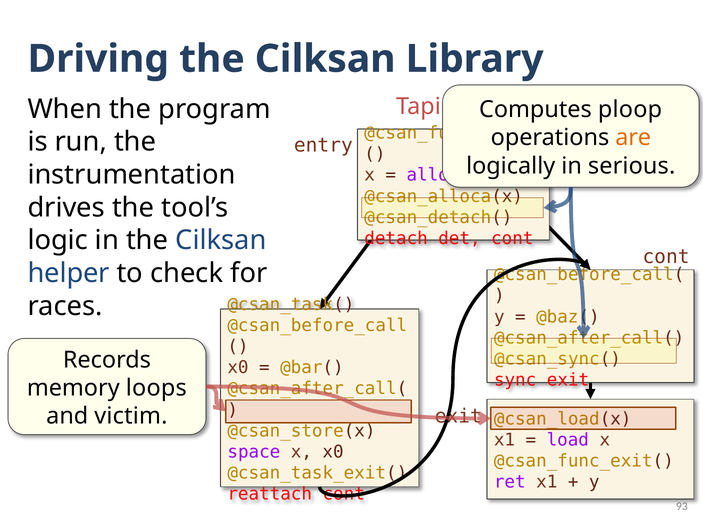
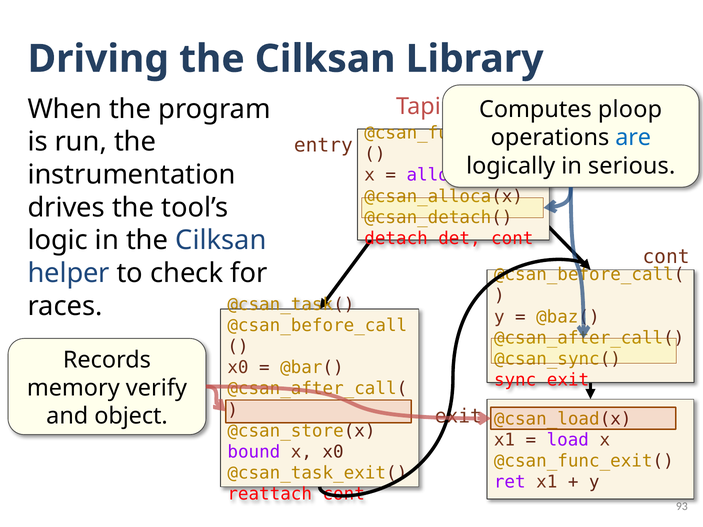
are colour: orange -> blue (633, 138)
loops: loops -> verify (156, 388)
victim: victim -> object (131, 416)
space: space -> bound (254, 452)
